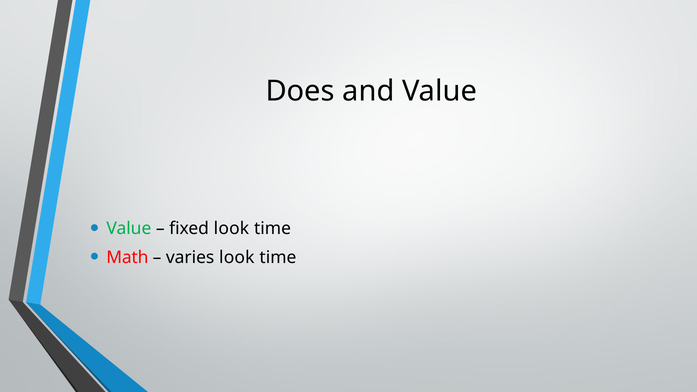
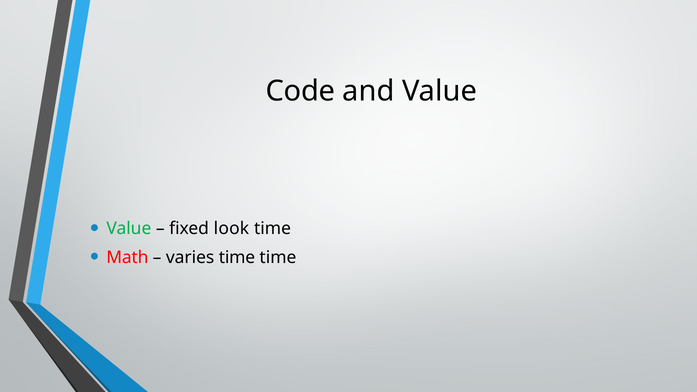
Does: Does -> Code (300, 91)
varies look: look -> time (237, 257)
